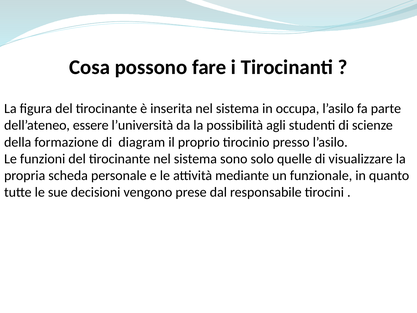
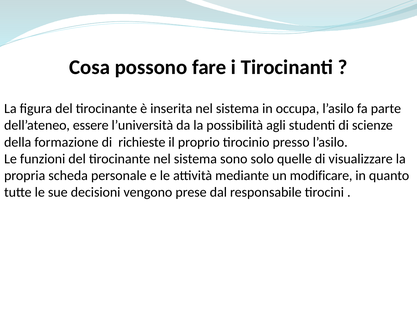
diagram: diagram -> richieste (142, 142)
funzionale: funzionale -> modificare (321, 175)
